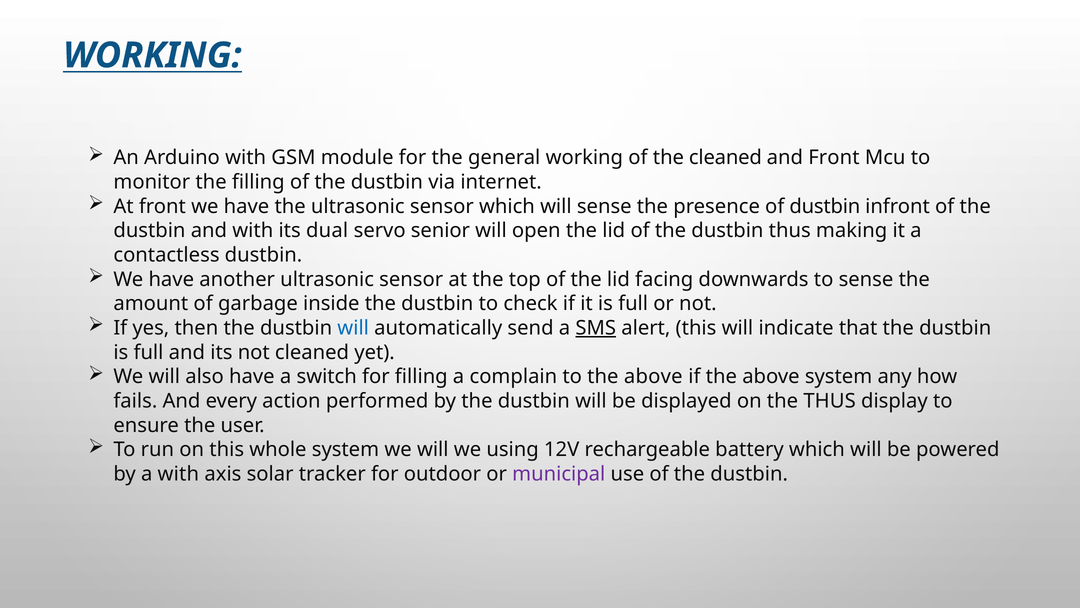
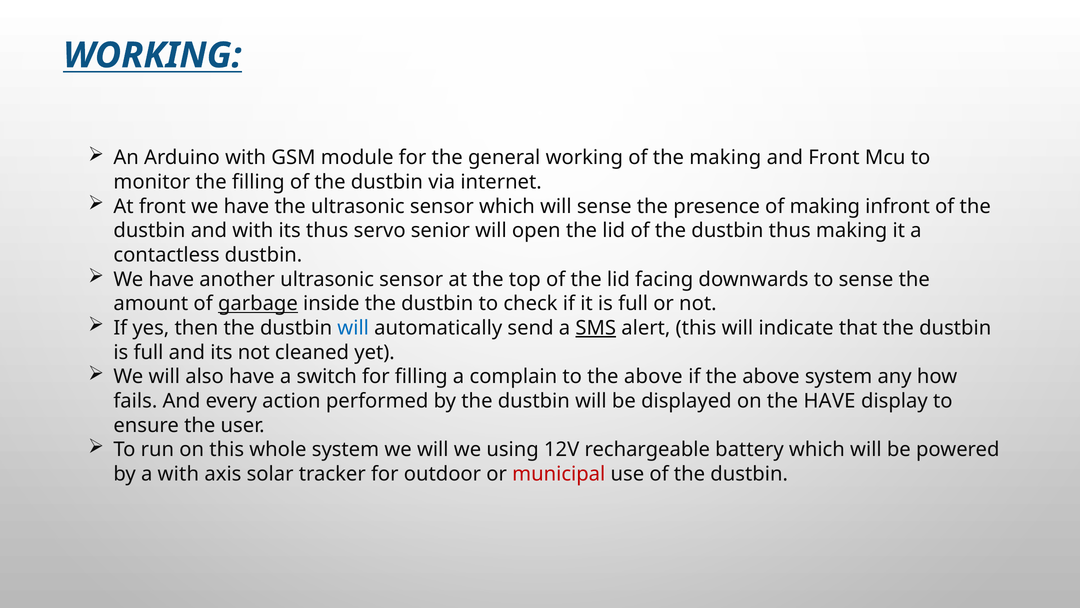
the cleaned: cleaned -> making (725, 158)
of dustbin: dustbin -> making (825, 206)
its dual: dual -> thus (327, 231)
garbage underline: none -> present (258, 303)
the THUS: THUS -> HAVE (830, 401)
municipal colour: purple -> red (559, 474)
